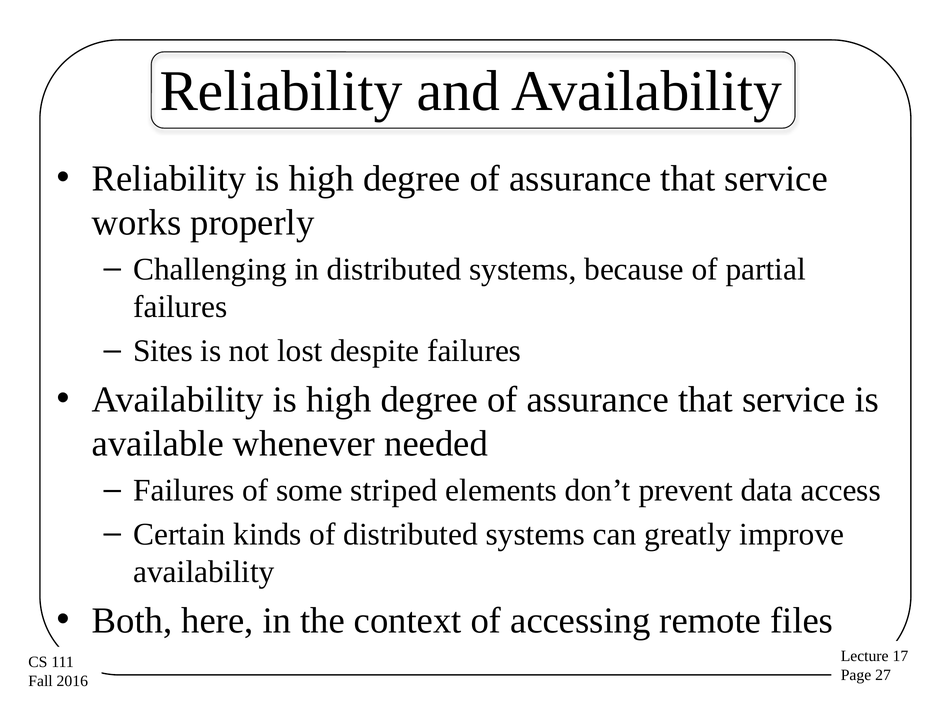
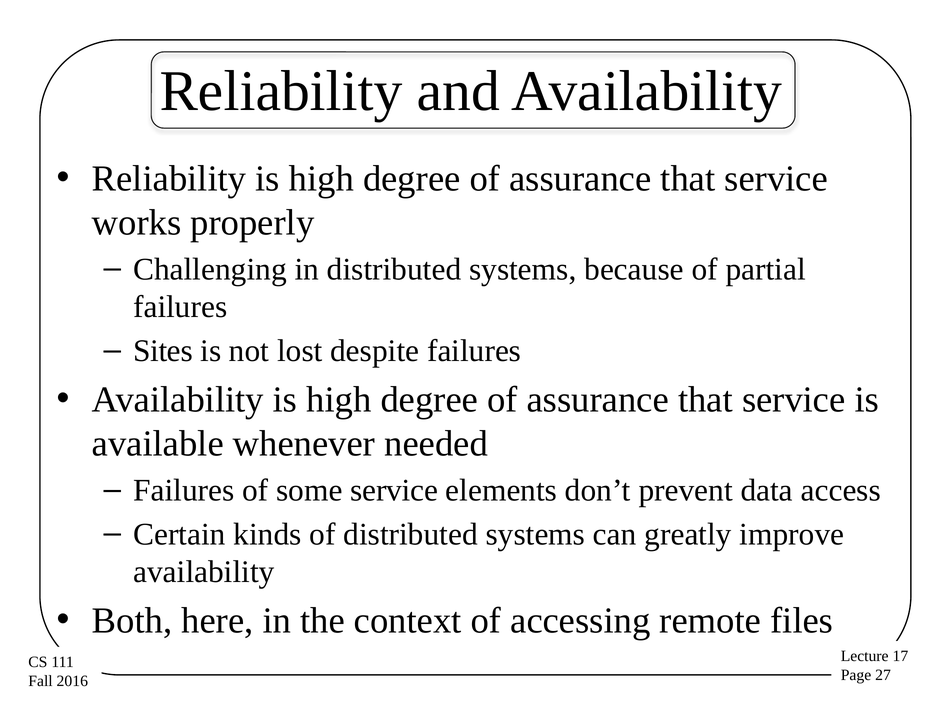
some striped: striped -> service (394, 491)
